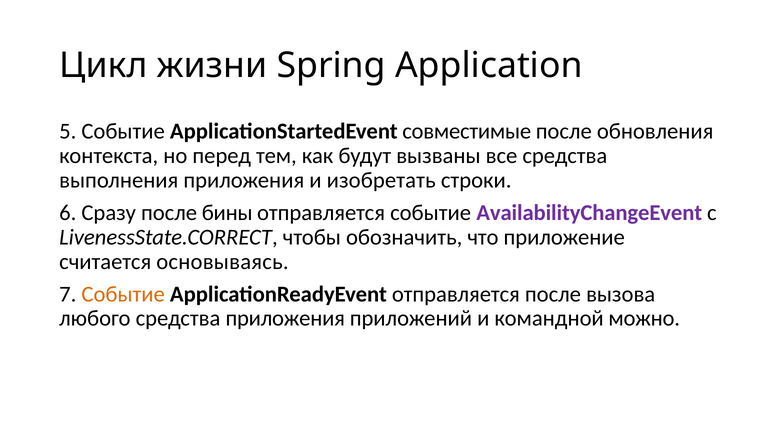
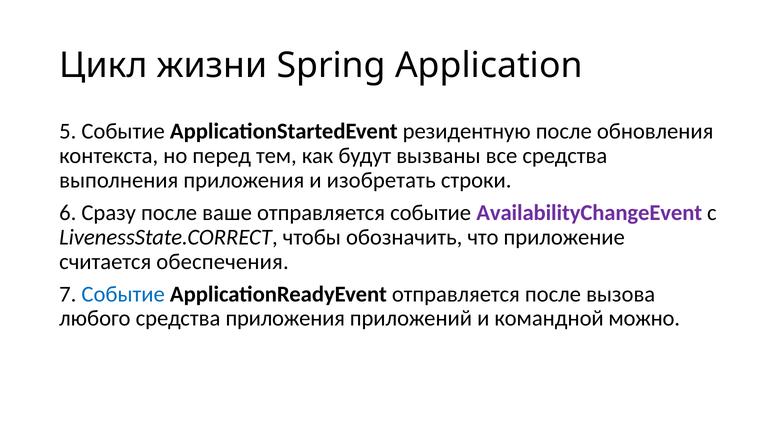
совместимые: совместимые -> резидентную (467, 131)
бины: бины -> ваше (227, 213)
основываясь: основываясь -> обеспечения (223, 262)
Событие colour: orange -> blue (123, 294)
